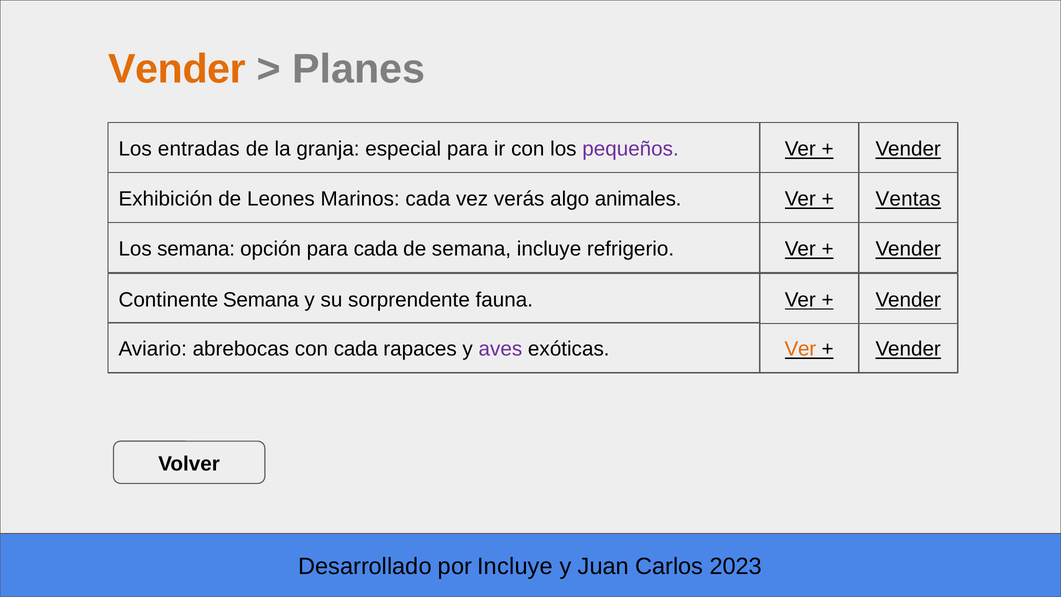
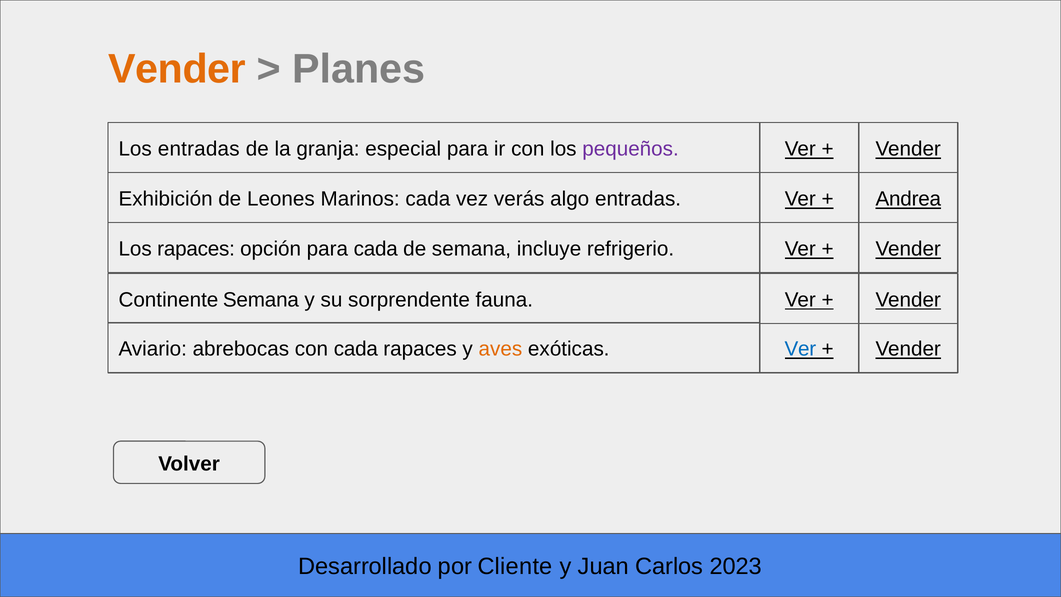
algo animales: animales -> entradas (638, 199)
Ventas: Ventas -> Andrea (908, 199)
Los semana: semana -> rapaces (196, 249)
aves colour: purple -> orange (500, 349)
Ver colour: orange -> blue (800, 349)
por Incluye: Incluye -> Cliente (515, 566)
